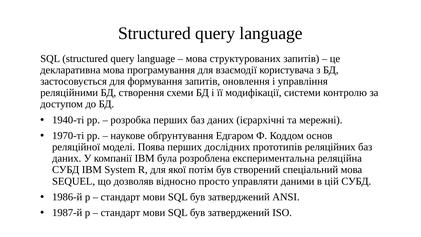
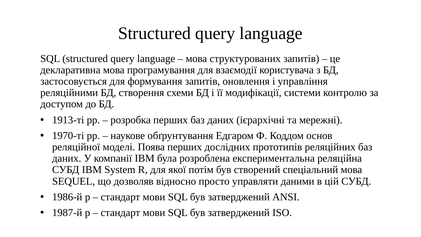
1940-ті: 1940-ті -> 1913-ті (68, 120)
